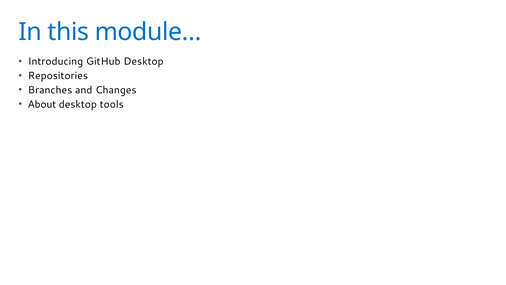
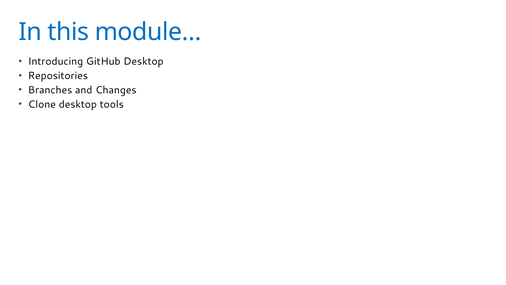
About: About -> Clone (42, 104)
